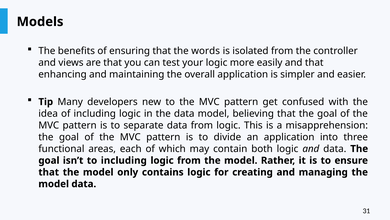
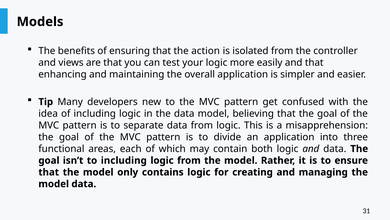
words: words -> action (206, 51)
